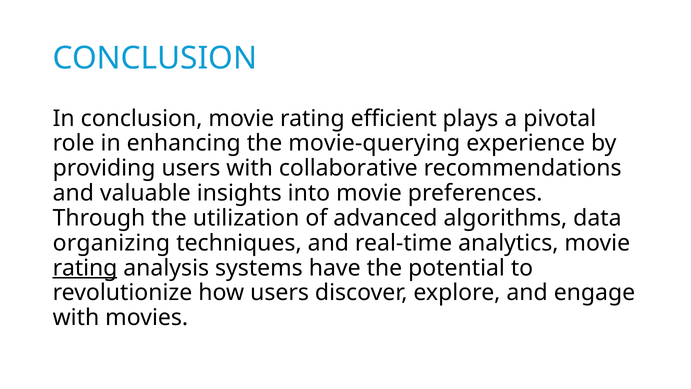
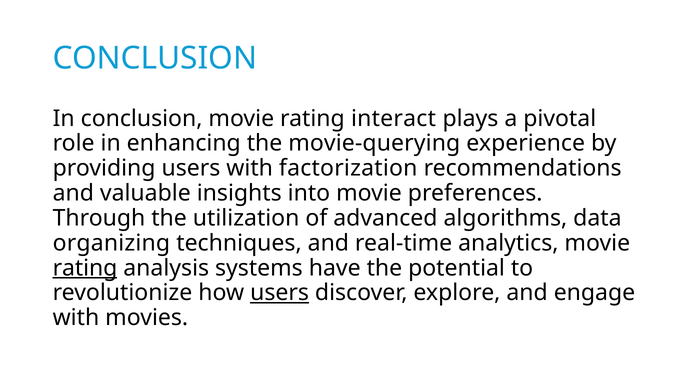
efficient: efficient -> interact (394, 118)
collaborative: collaborative -> factorization (348, 168)
users underline: none -> present (280, 293)
